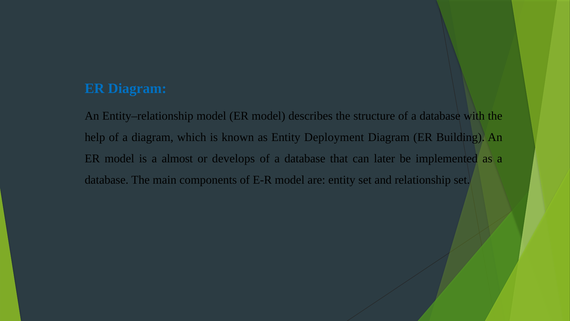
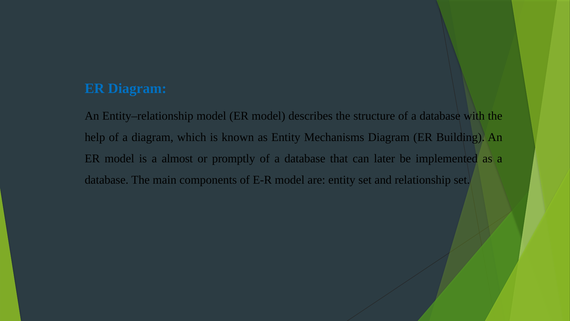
Deployment: Deployment -> Mechanisms (334, 137)
develops: develops -> promptly (234, 158)
